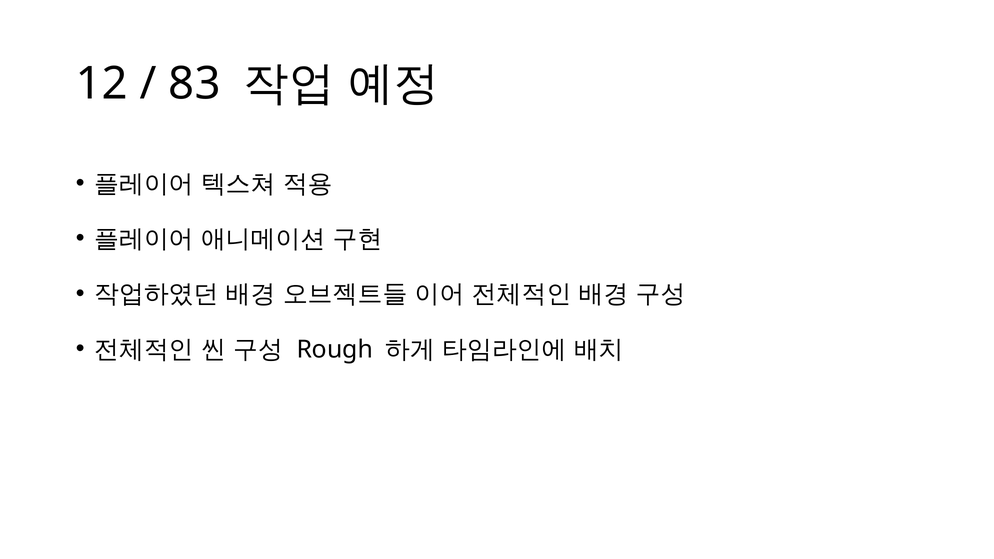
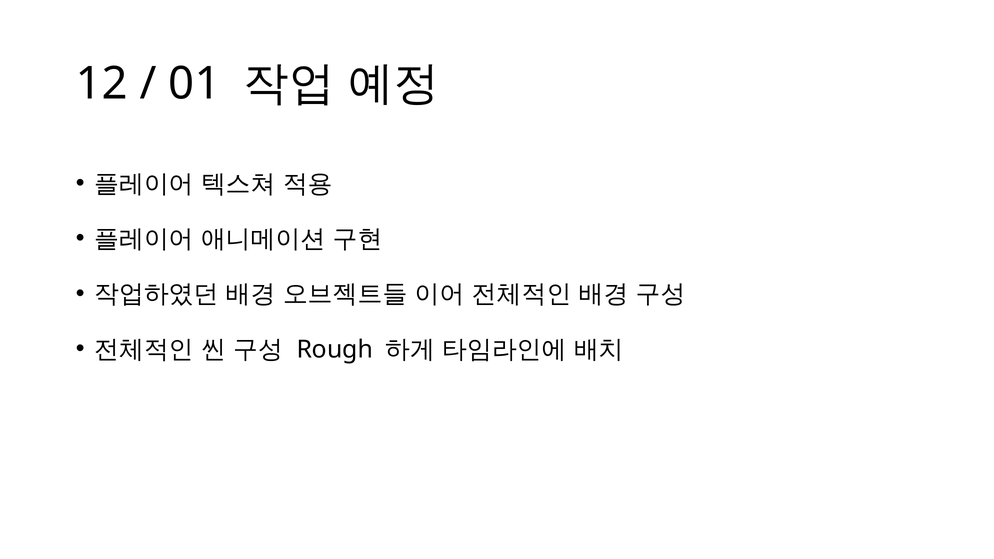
83: 83 -> 01 (195, 83)
